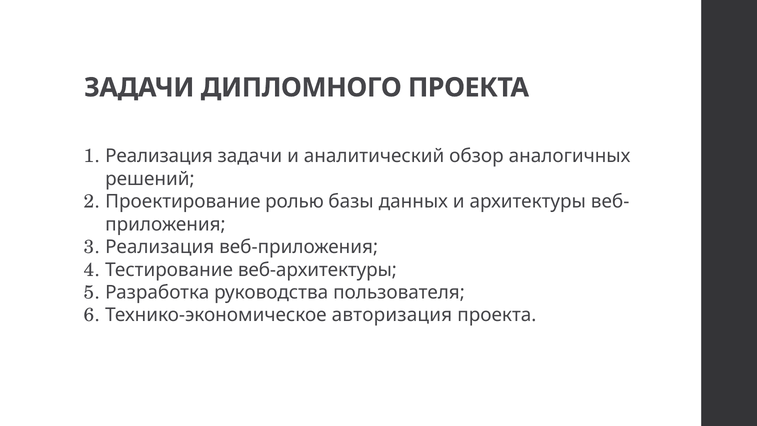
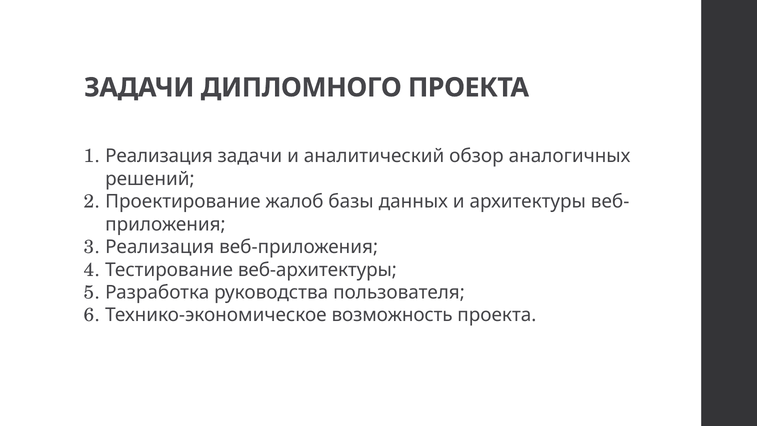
ролью: ролью -> жалоб (294, 202)
авторизация: авторизация -> возможность (392, 315)
